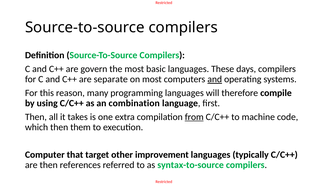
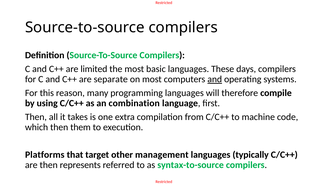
govern: govern -> limited (94, 69)
from underline: present -> none (194, 117)
Computer: Computer -> Platforms (45, 155)
improvement: improvement -> management (162, 155)
references: references -> represents (80, 165)
